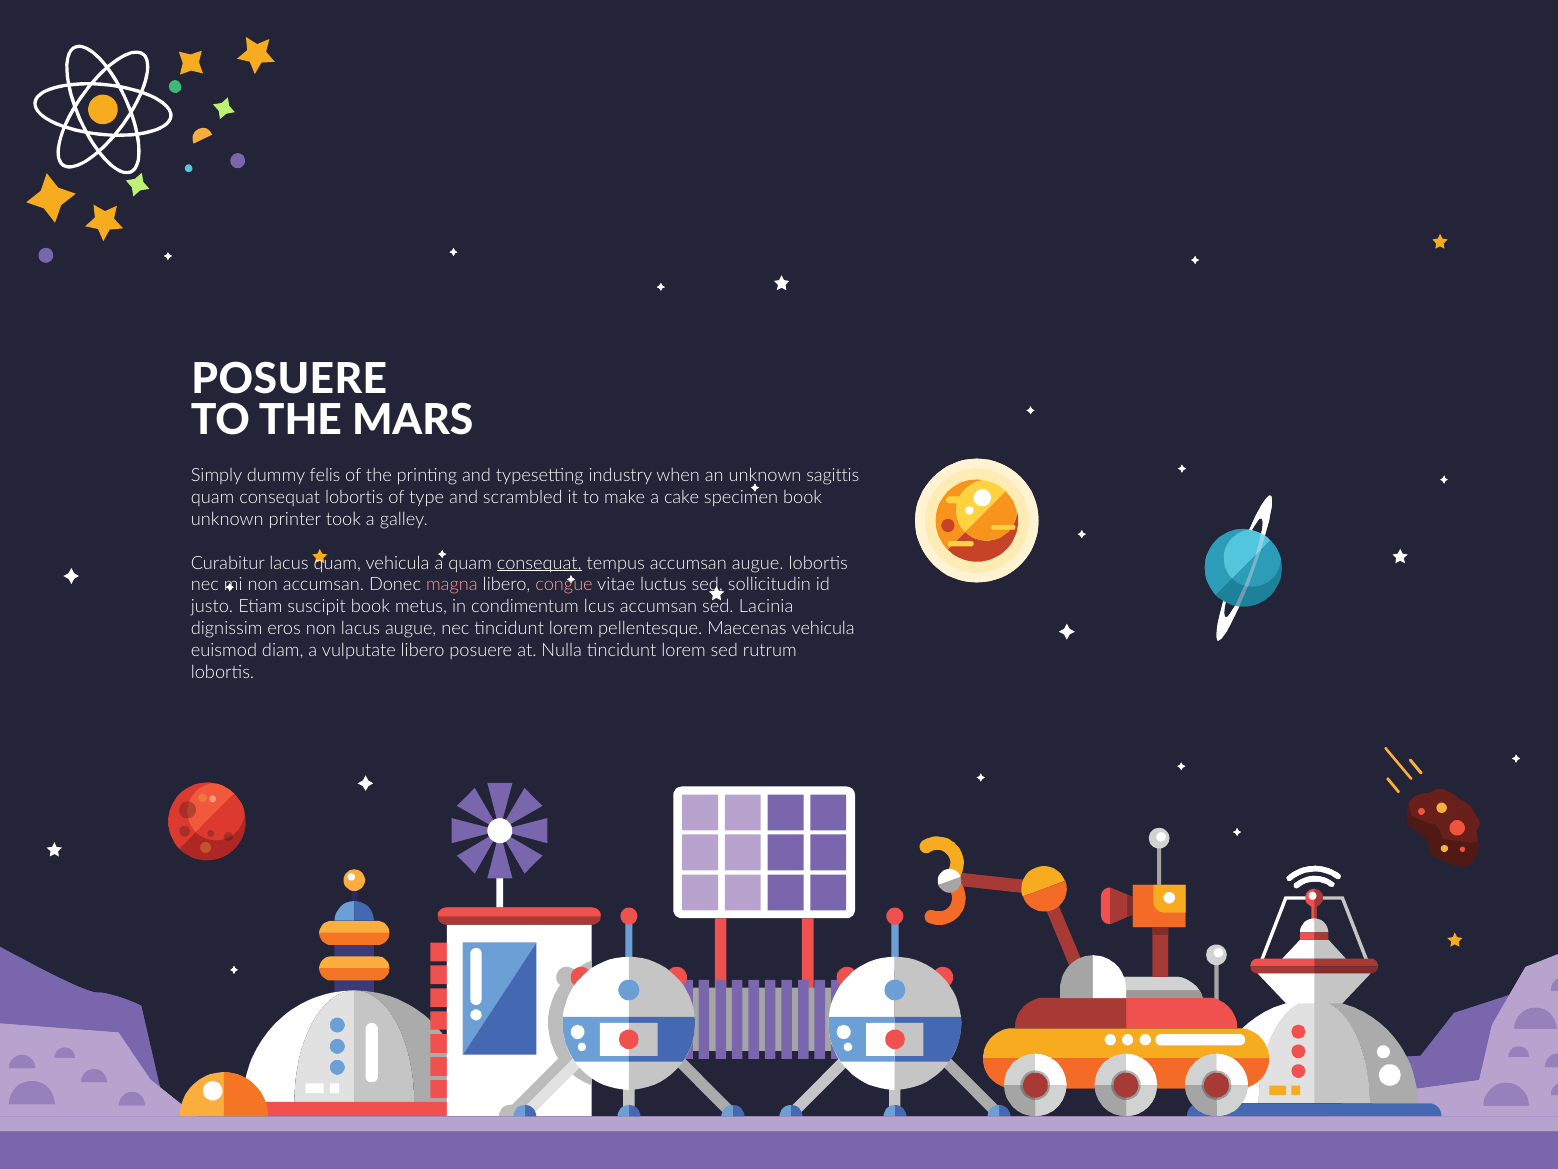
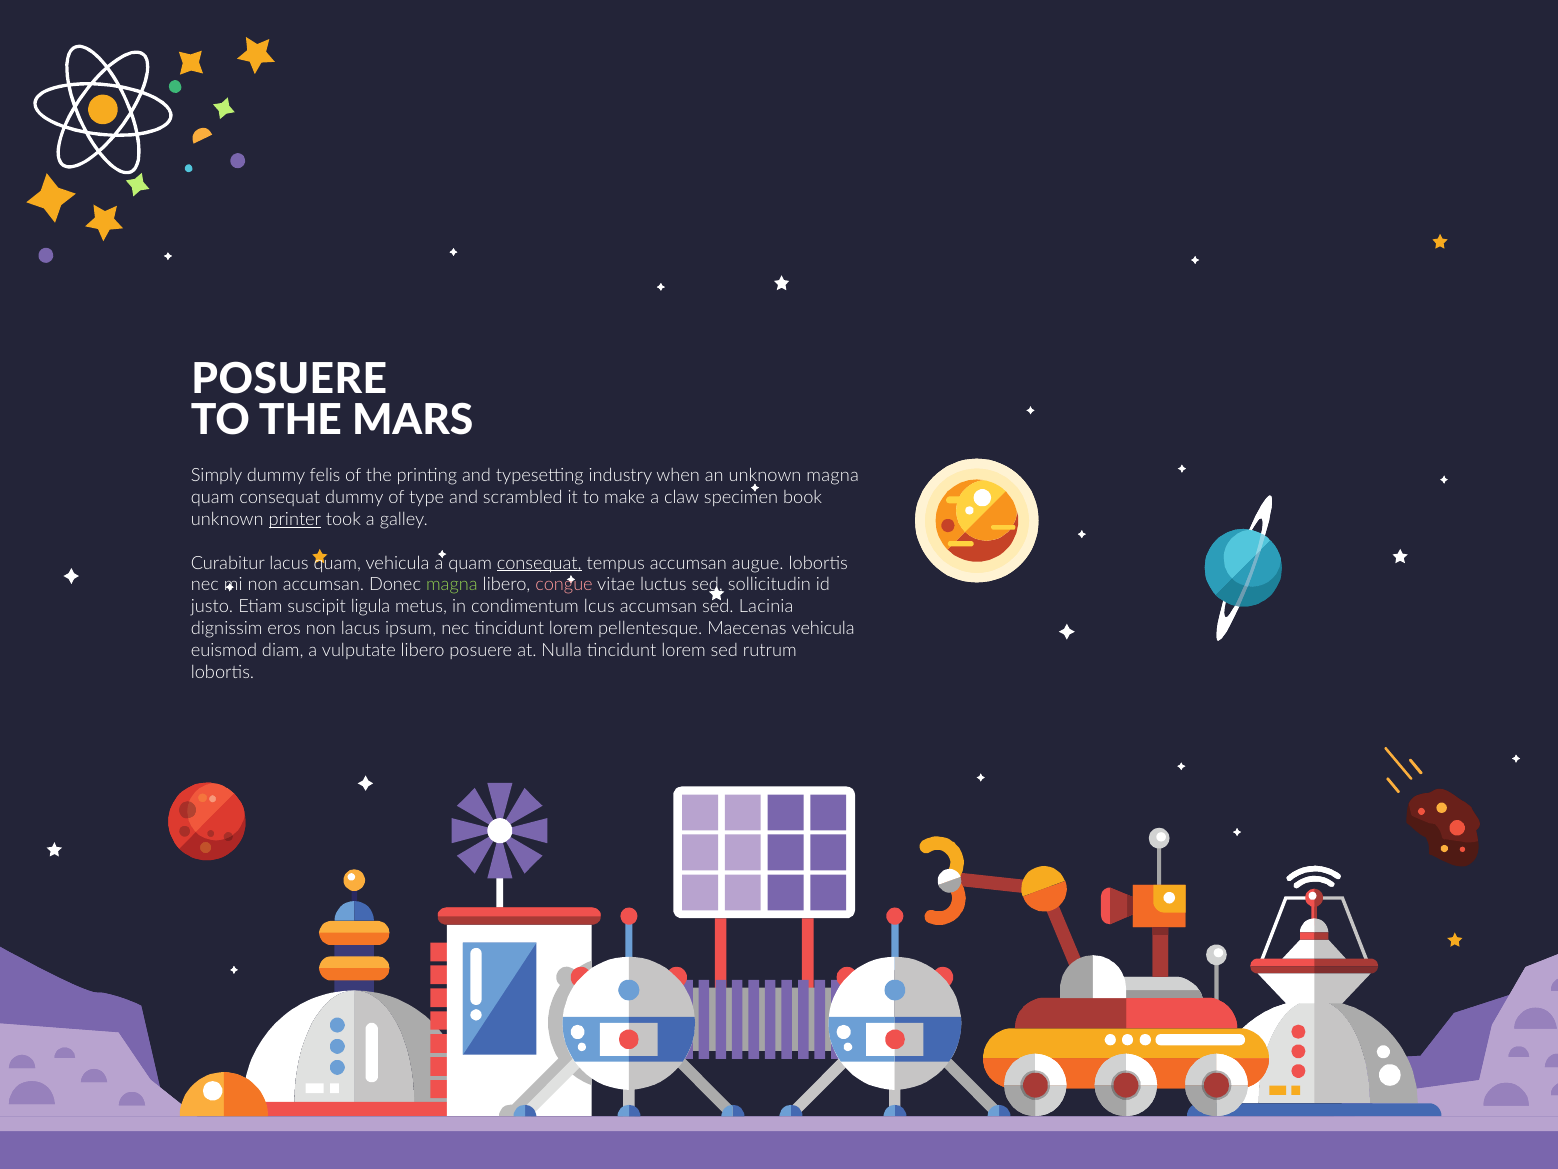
unknown sagittis: sagittis -> magna (833, 475)
consequat lobortis: lobortis -> dummy (354, 497)
cake: cake -> claw (682, 497)
printer underline: none -> present (295, 519)
magna colour: pink -> light green (452, 585)
suscipit book: book -> ligula (371, 607)
lacus augue: augue -> ipsum (411, 629)
